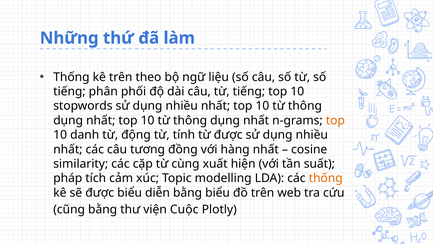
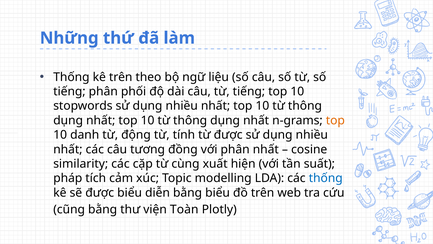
với hàng: hàng -> phân (235, 149)
thống colour: orange -> blue (326, 178)
Cuộc: Cuộc -> Toàn (184, 209)
